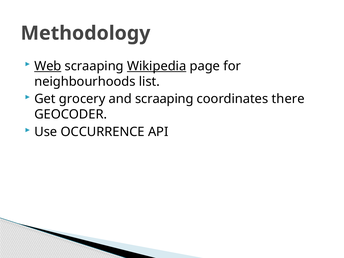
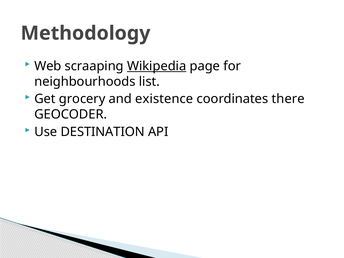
Web underline: present -> none (48, 66)
and scraaping: scraaping -> existence (164, 99)
OCCURRENCE: OCCURRENCE -> DESTINATION (103, 132)
